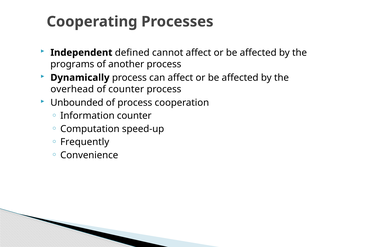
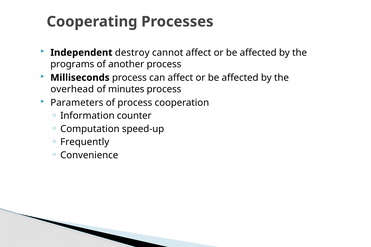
defined: defined -> destroy (132, 53)
Dynamically: Dynamically -> Milliseconds (80, 78)
of counter: counter -> minutes (126, 89)
Unbounded: Unbounded -> Parameters (77, 103)
